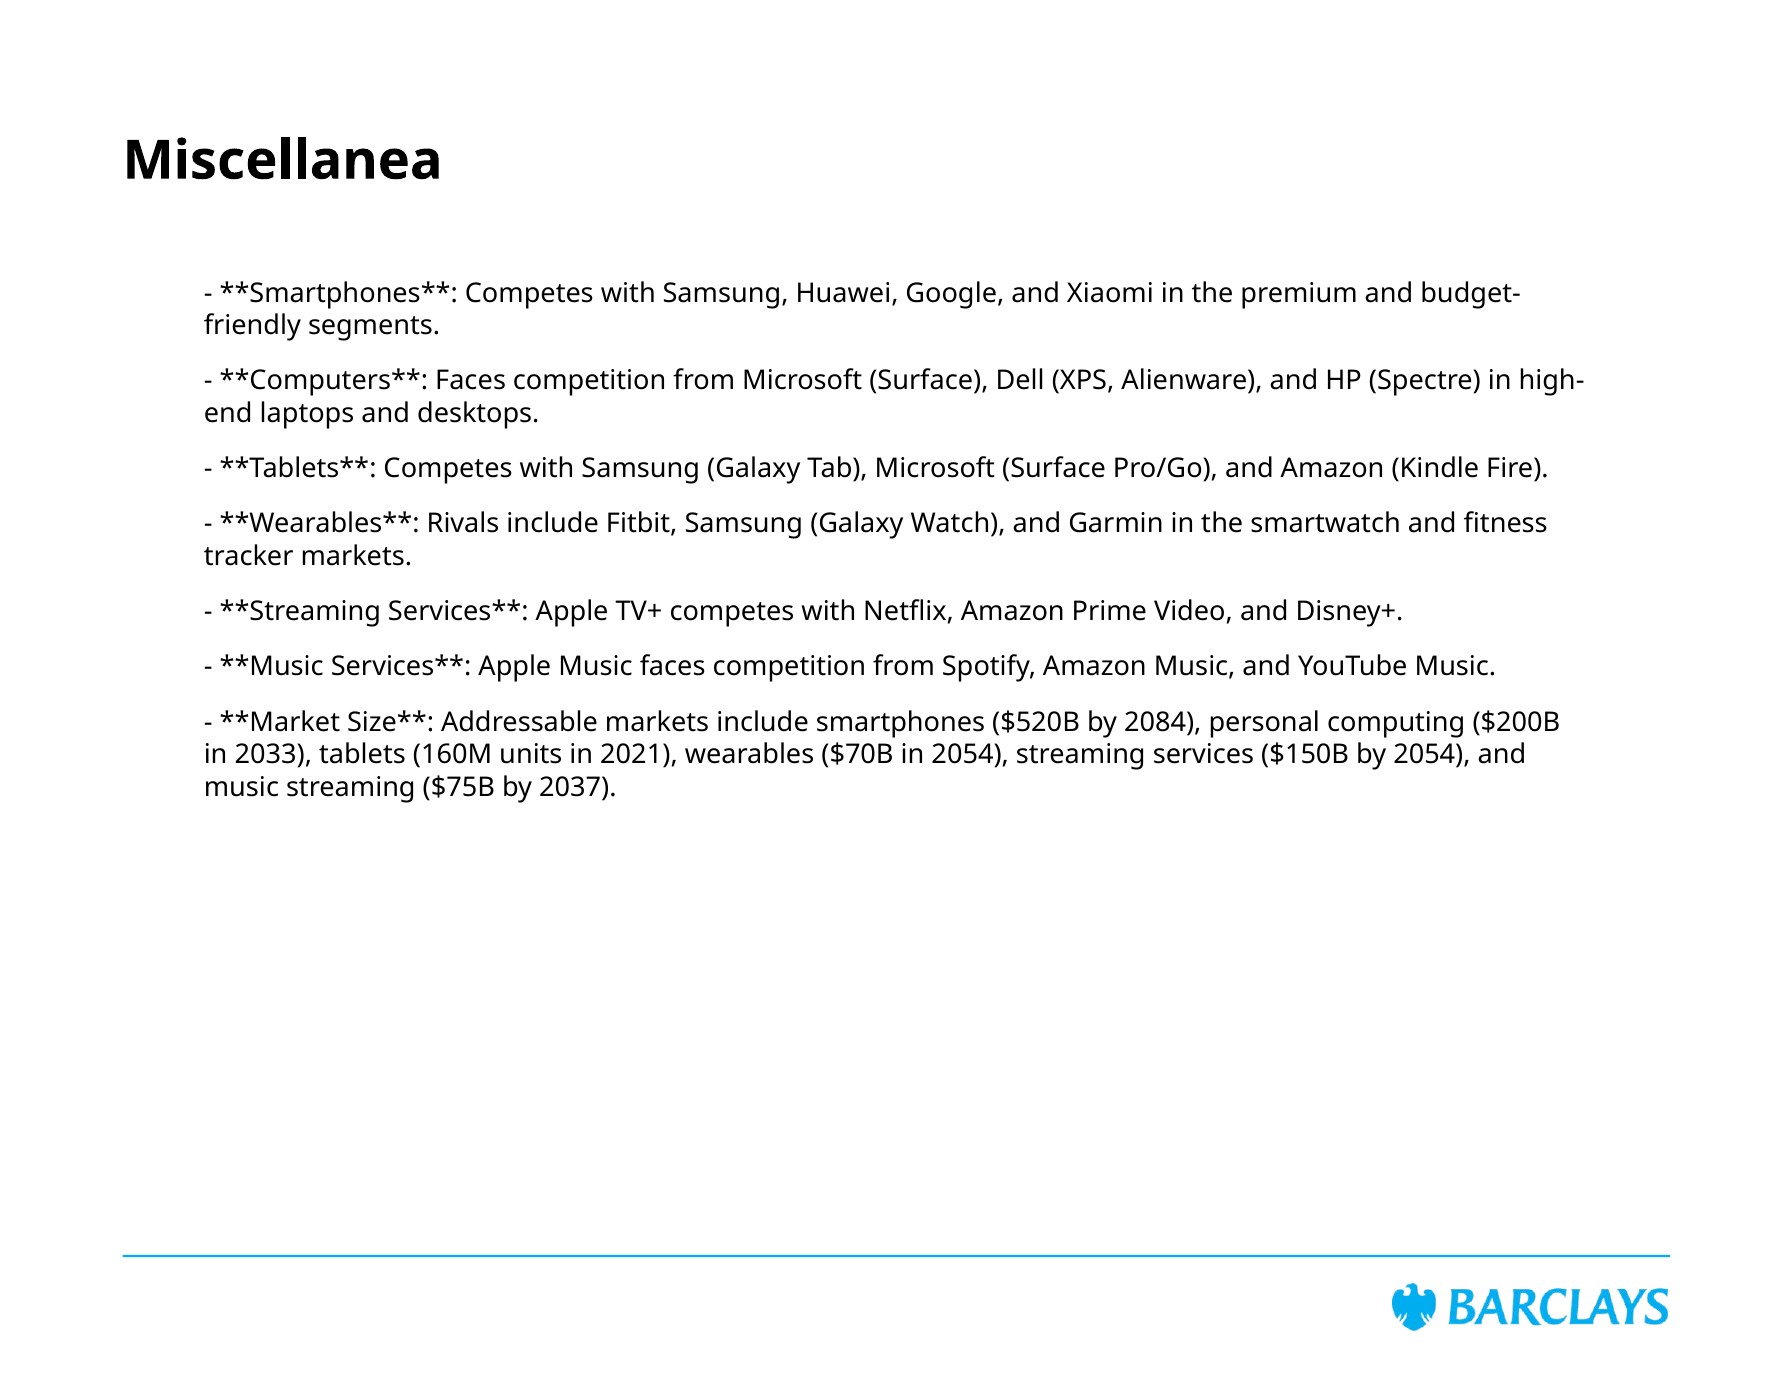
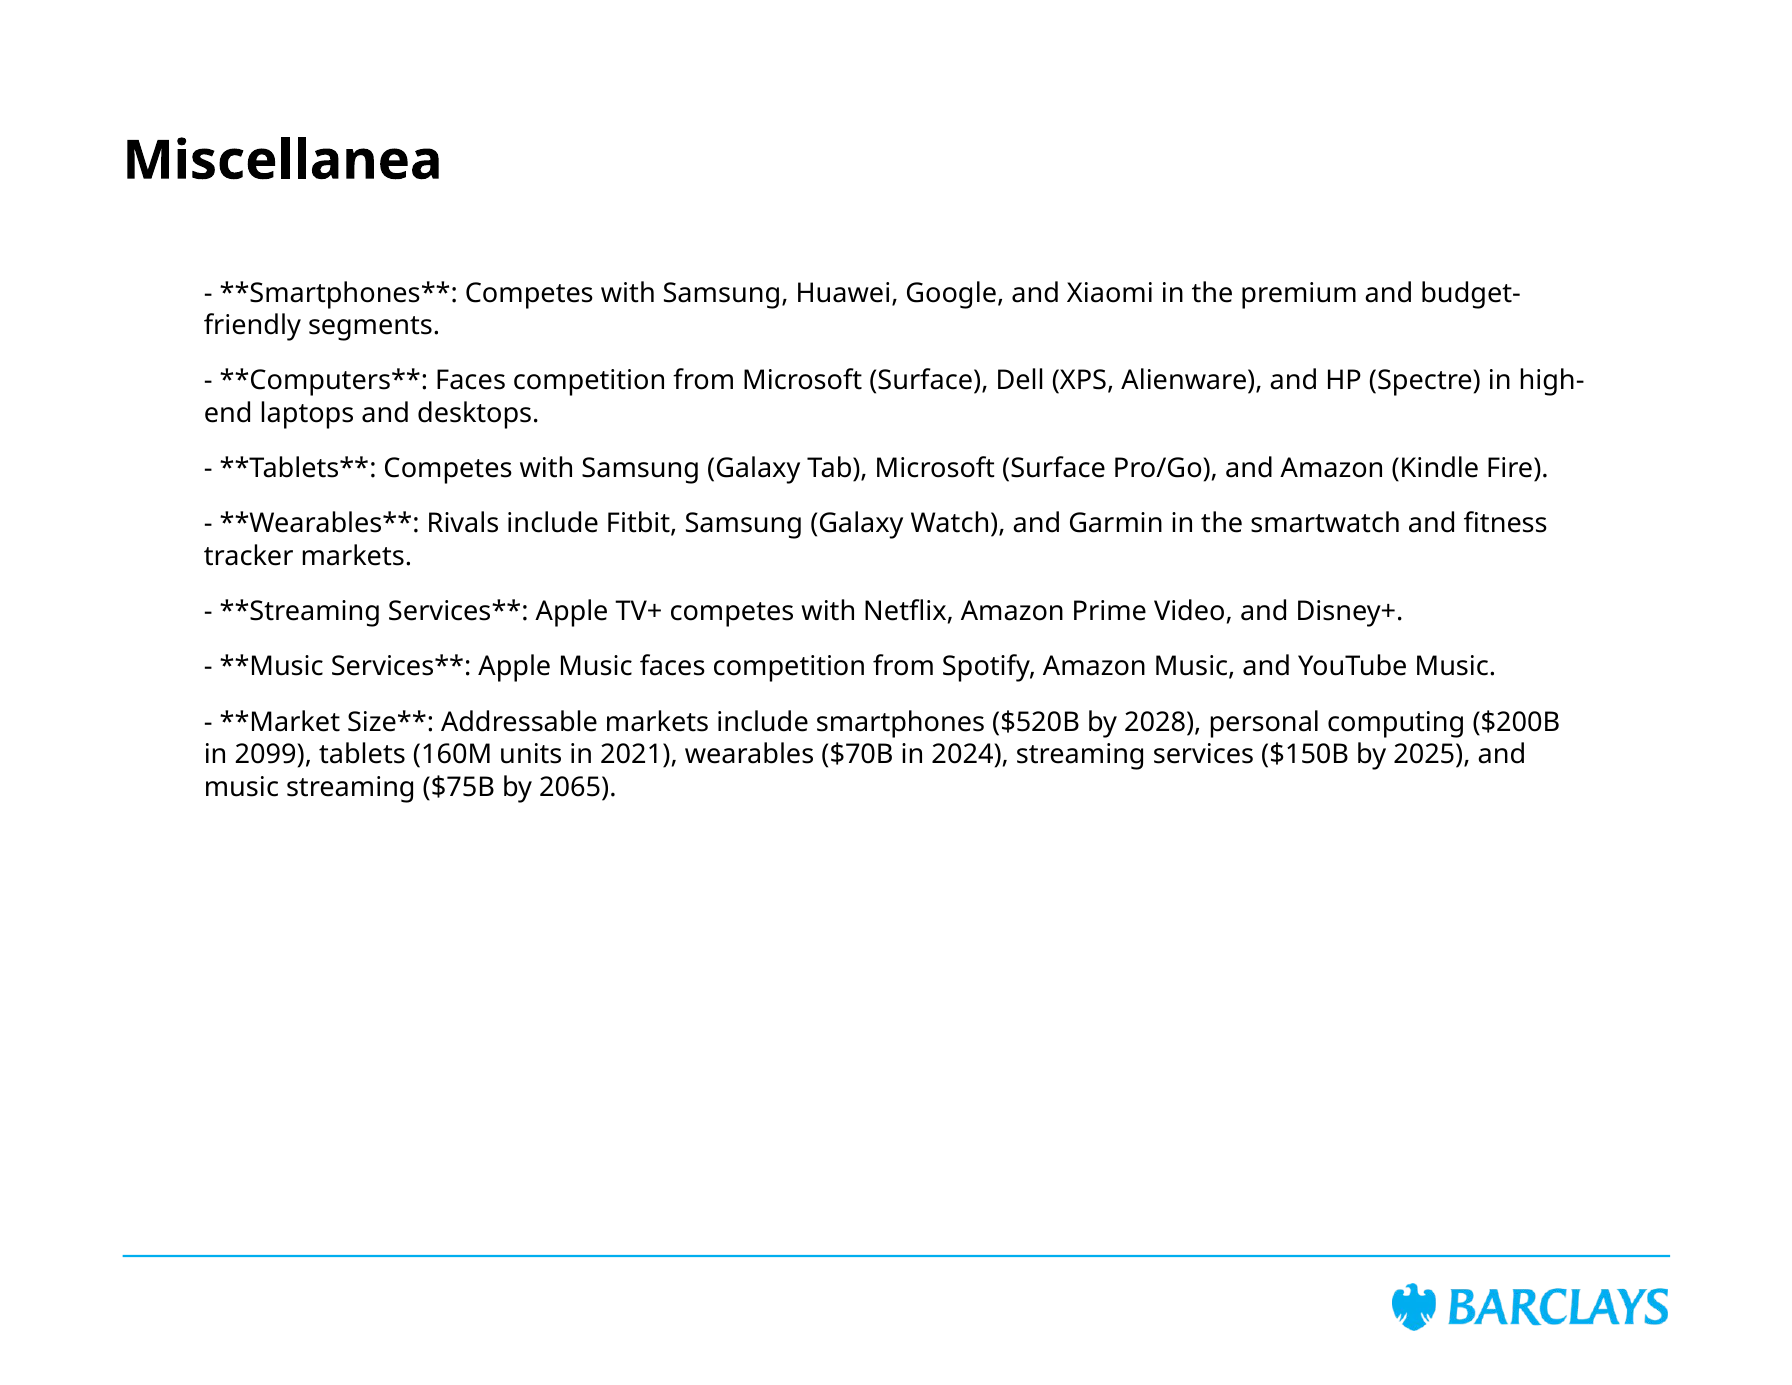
2084: 2084 -> 2028 (1163, 722)
2033: 2033 -> 2099 (273, 755)
in 2054: 2054 -> 2024 (970, 755)
by 2054: 2054 -> 2025 (1432, 755)
2037: 2037 -> 2065 (578, 787)
